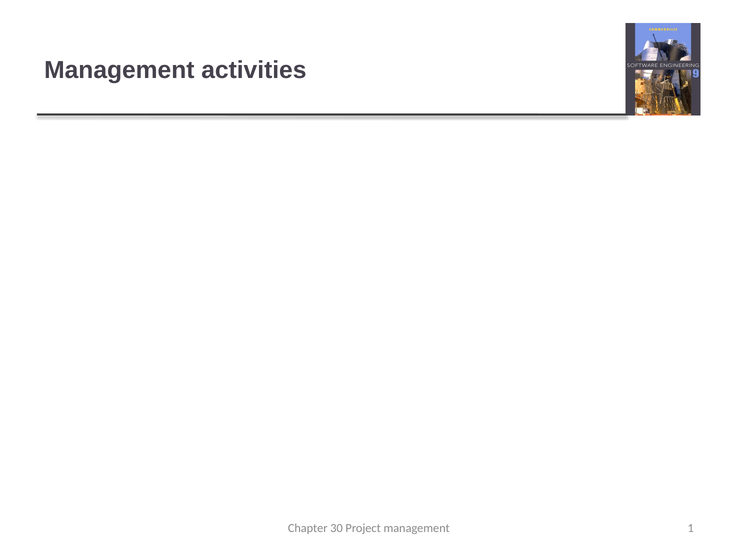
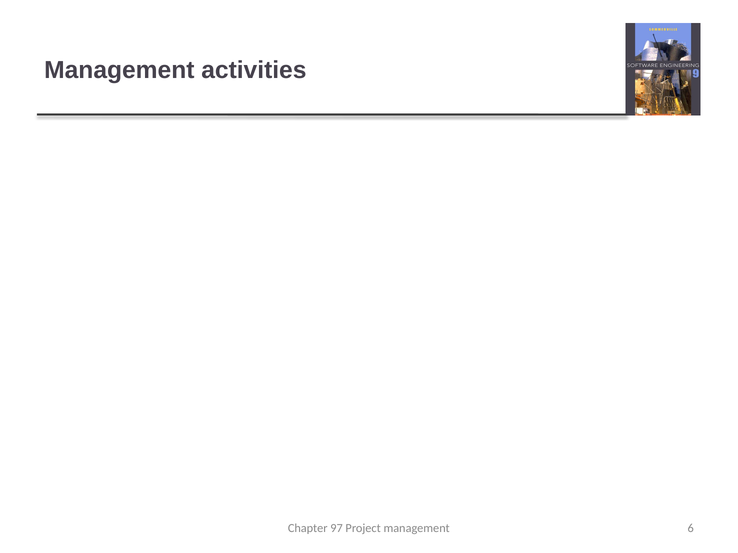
30: 30 -> 97 (337, 528)
1: 1 -> 6 (691, 528)
